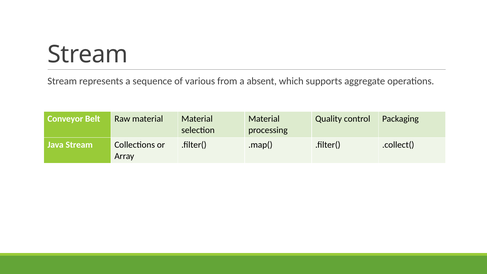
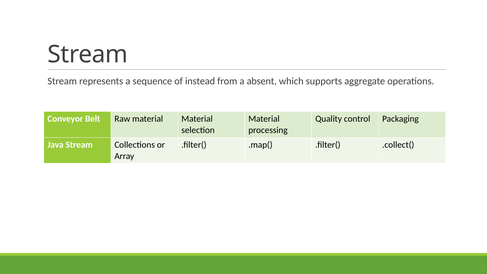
various: various -> instead (200, 81)
